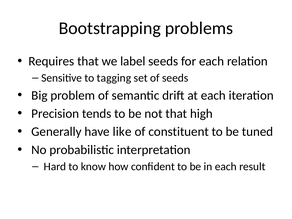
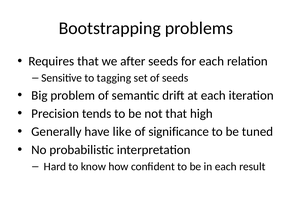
label: label -> after (133, 61)
constituent: constituent -> significance (179, 132)
